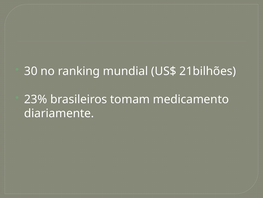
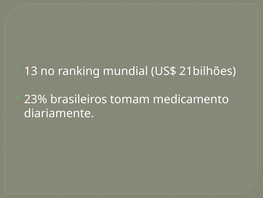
30: 30 -> 13 (31, 71)
